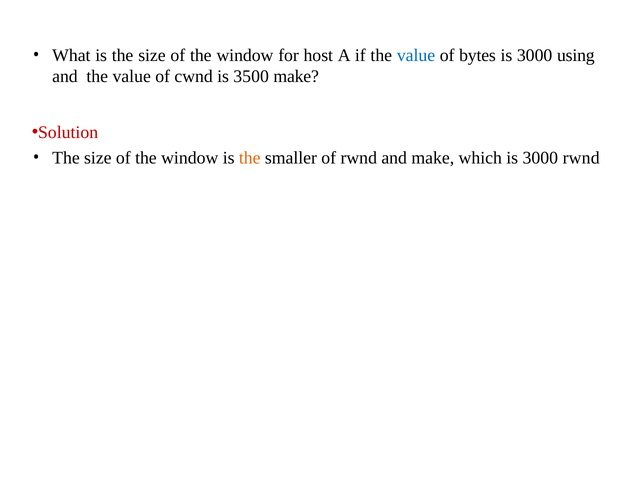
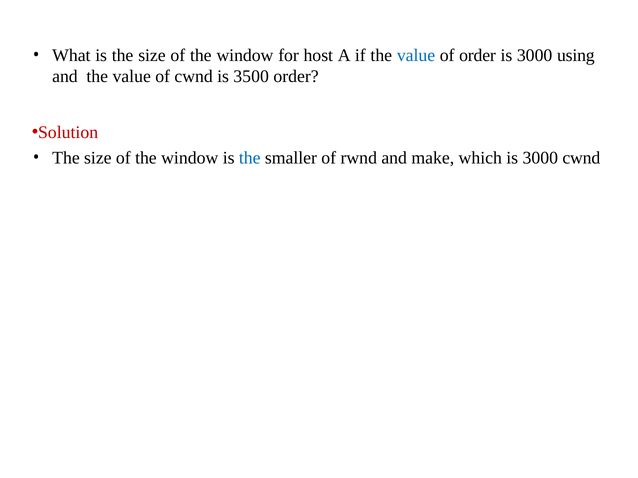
of bytes: bytes -> order (478, 55)
3500 make: make -> order (296, 77)
the colour: orange -> blue (250, 158)
3000 rwnd: rwnd -> cwnd (581, 158)
